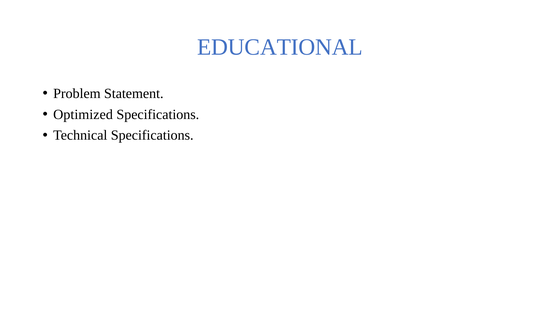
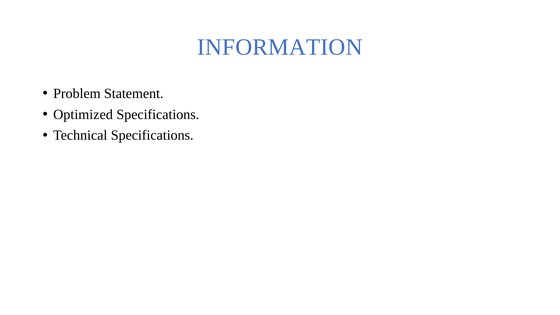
EDUCATIONAL: EDUCATIONAL -> INFORMATION (280, 47)
